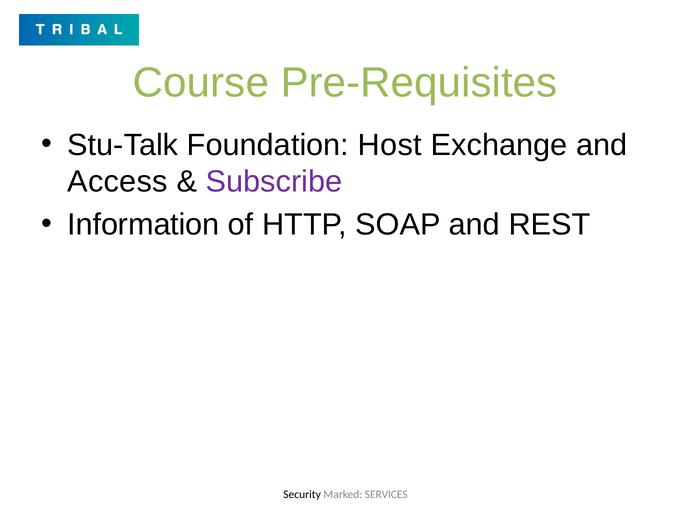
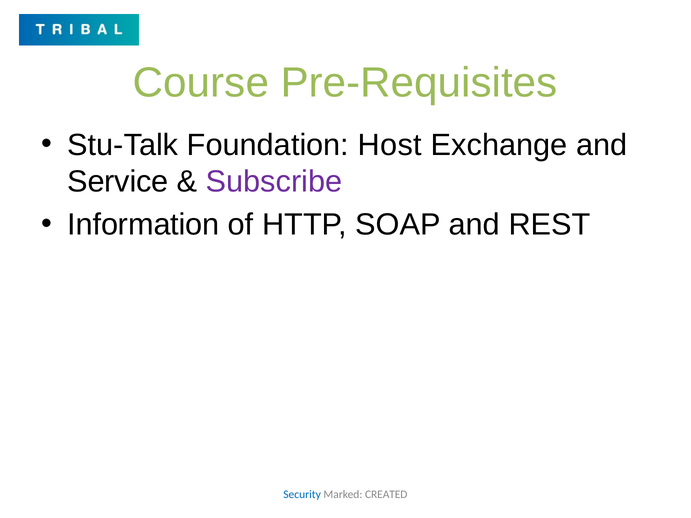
Access: Access -> Service (118, 182)
Security colour: black -> blue (302, 495)
SERVICES: SERVICES -> CREATED (386, 495)
